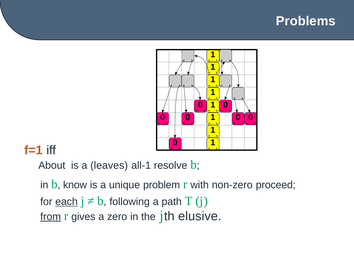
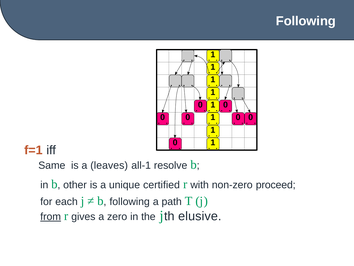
Problems: Problems -> Following (306, 21)
About: About -> Same (52, 165)
know: know -> other (75, 185)
problem: problem -> certified (162, 185)
each underline: present -> none (66, 201)
